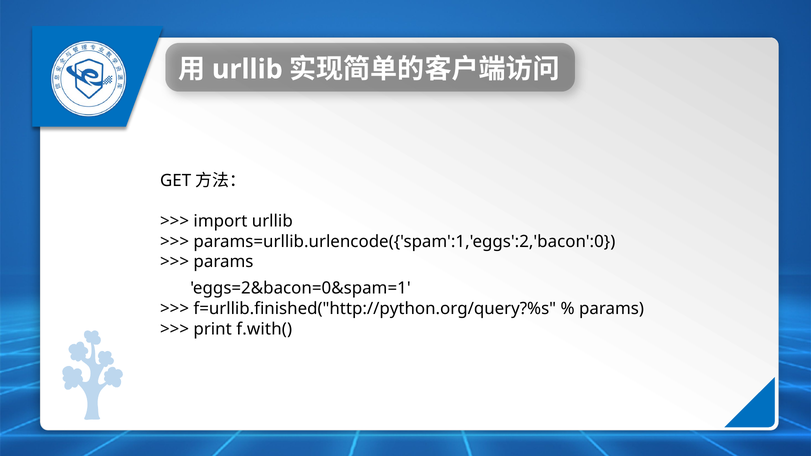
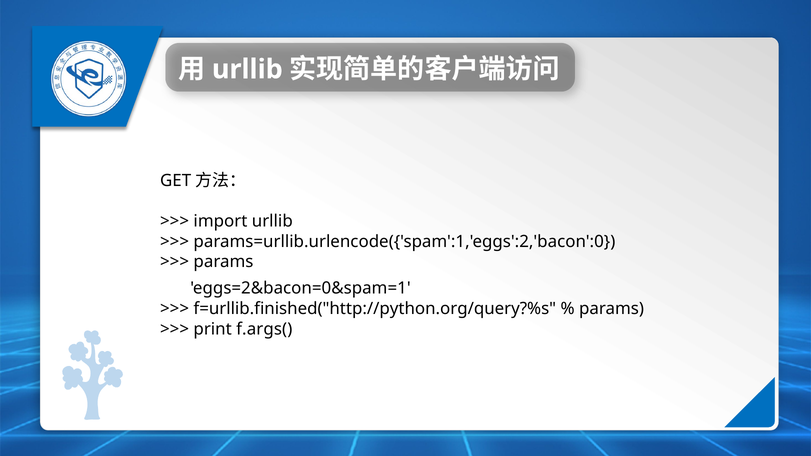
f.with(: f.with( -> f.args( (264, 329)
